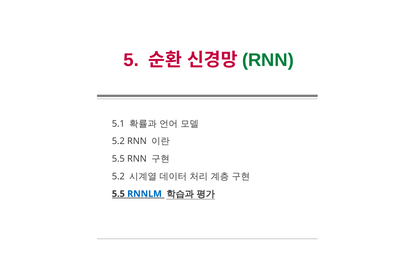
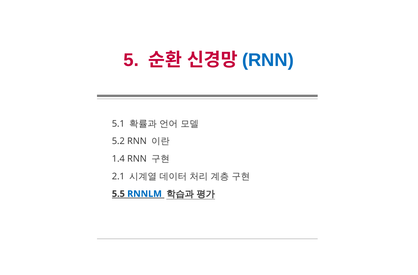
RNN colour: green -> blue (268, 60)
5.5: 5.5 -> 1.4 (118, 159)
5.2: 5.2 -> 2.1 (118, 176)
